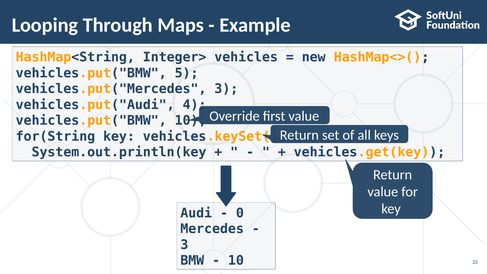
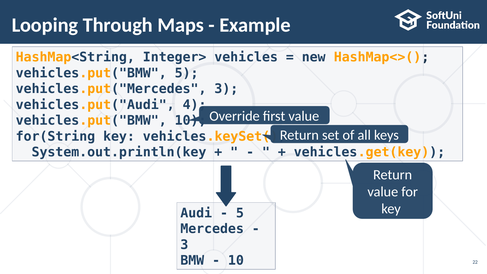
0: 0 -> 5 (240, 213)
